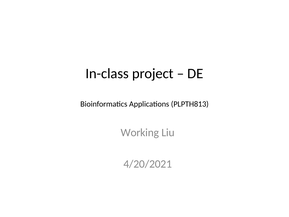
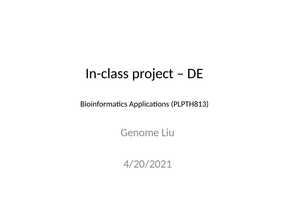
Working: Working -> Genome (140, 132)
